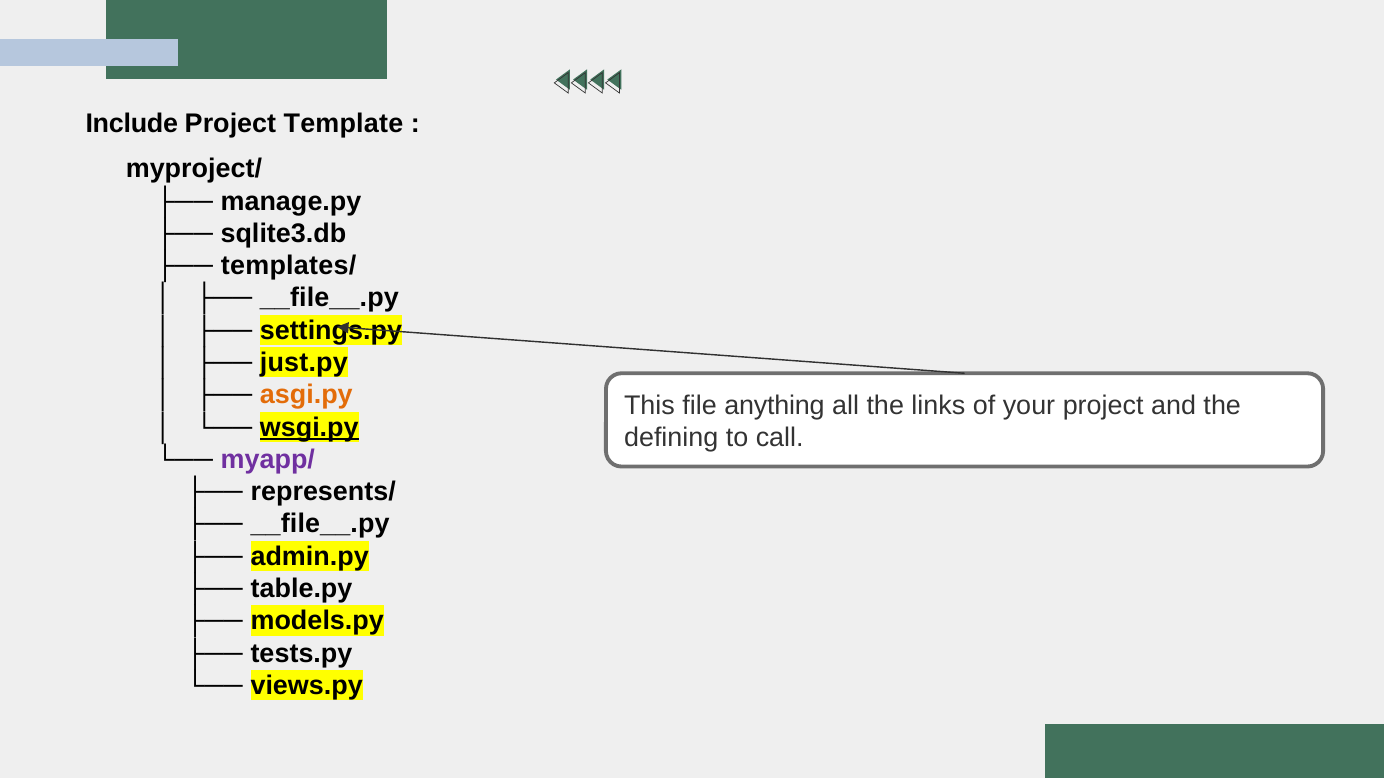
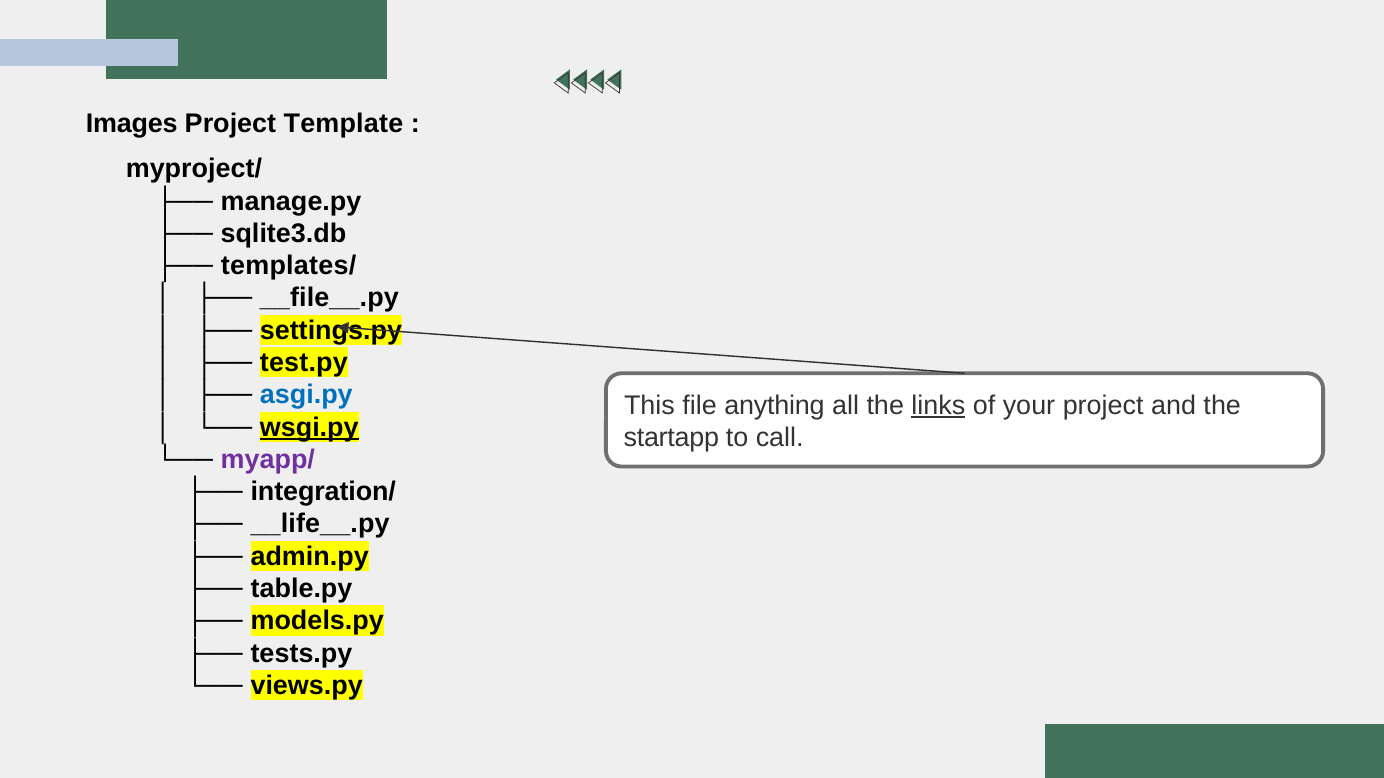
Include: Include -> Images (132, 123)
just.py: just.py -> test.py (304, 363)
asgi.py colour: orange -> blue (306, 395)
links underline: none -> present (938, 406)
defining: defining -> startapp (671, 438)
represents/: represents/ -> integration/ (323, 492)
__file__.py: __file__.py -> __life__.py (320, 524)
